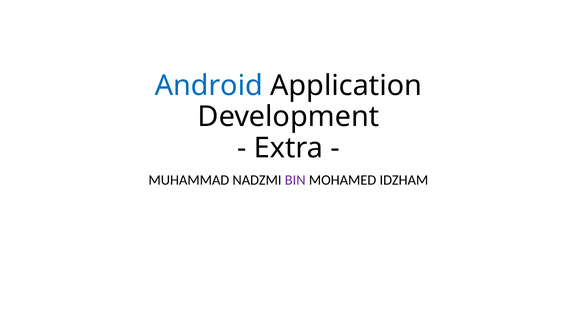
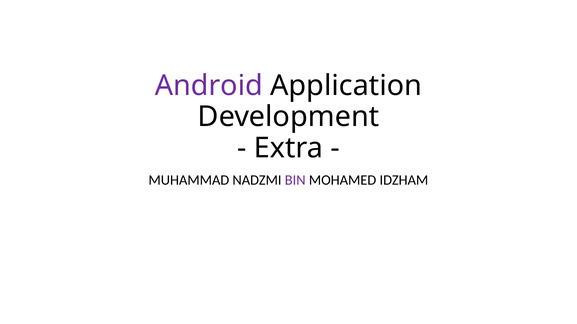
Android colour: blue -> purple (209, 86)
